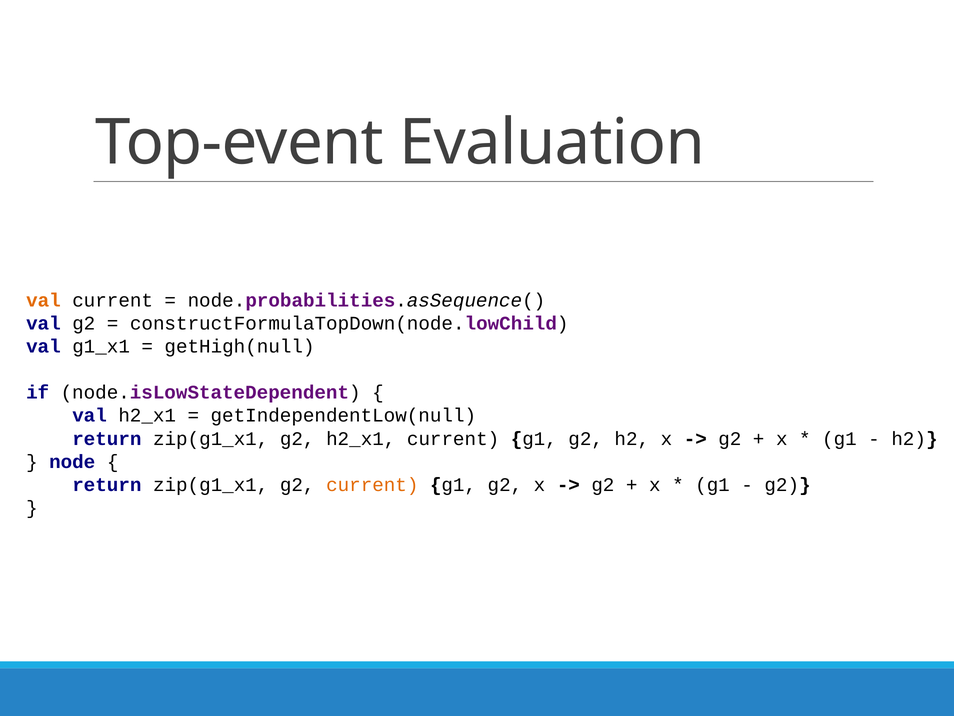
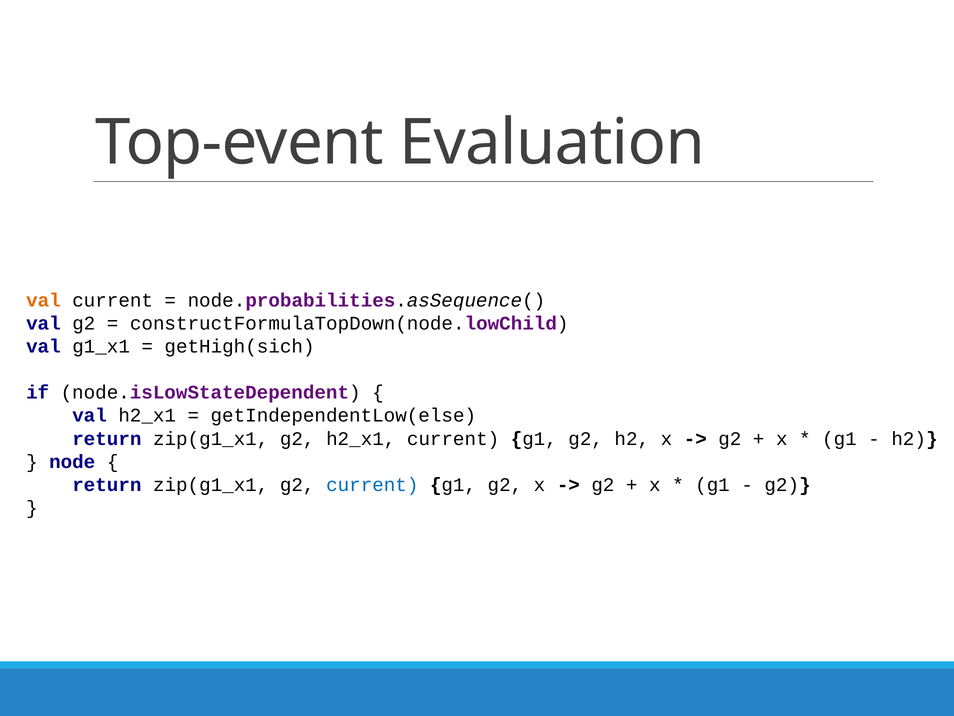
getHigh(null: getHigh(null -> getHigh(sich (240, 346)
getIndependentLow(null: getIndependentLow(null -> getIndependentLow(else (343, 415)
current colour: orange -> blue (372, 485)
